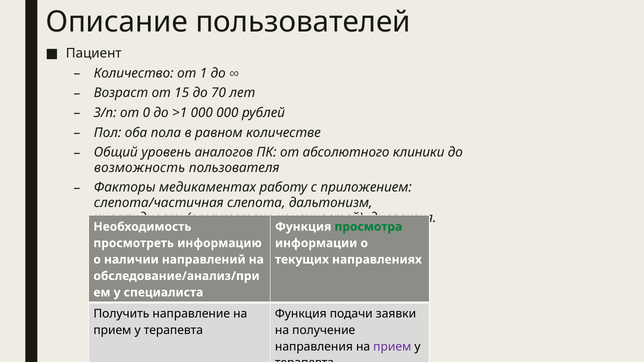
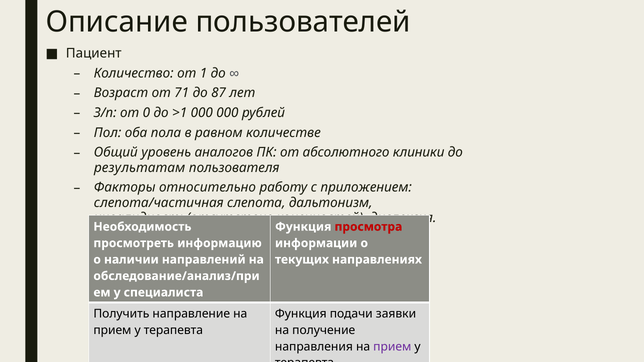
15: 15 -> 71 (182, 93)
70: 70 -> 87 (219, 93)
возможность: возможность -> результатам (140, 168)
медикаментах: медикаментах -> относительно (208, 188)
просмотра colour: green -> red (368, 227)
